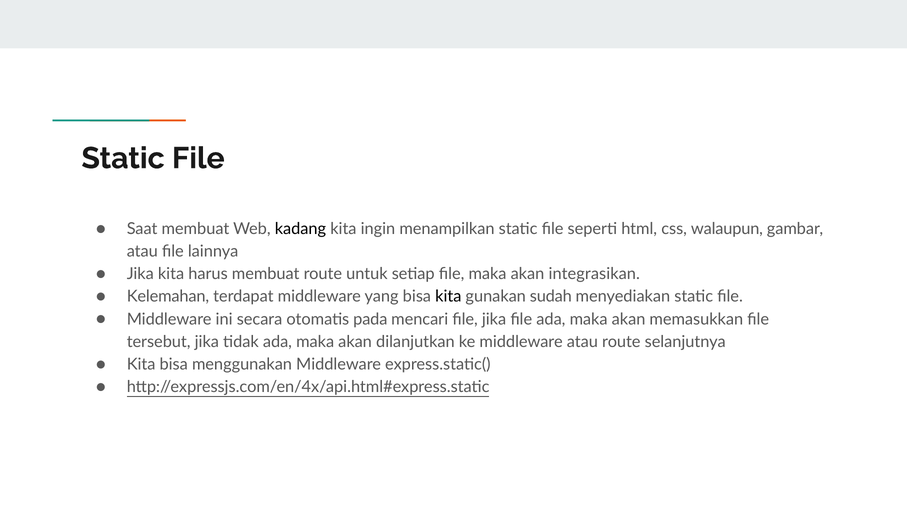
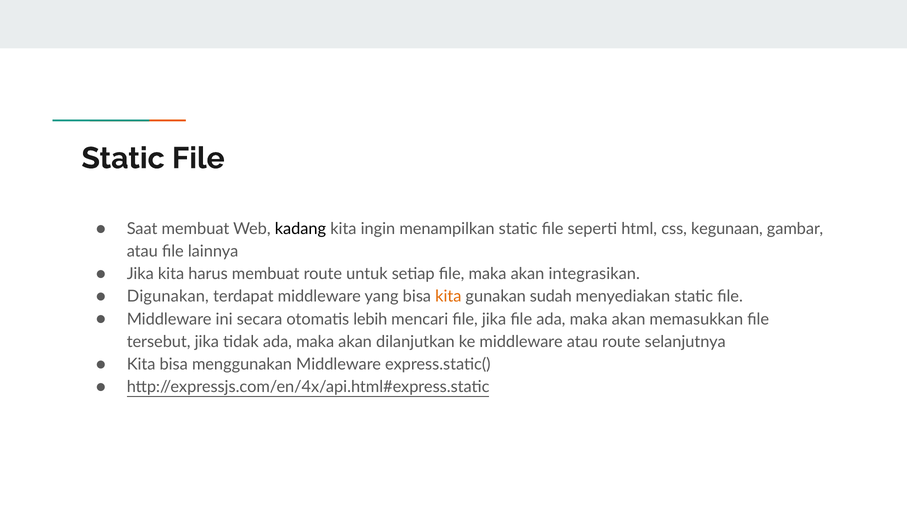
walaupun: walaupun -> kegunaan (727, 229)
Kelemahan: Kelemahan -> Digunakan (168, 297)
kita colour: black -> orange (448, 297)
pada: pada -> lebih (370, 319)
